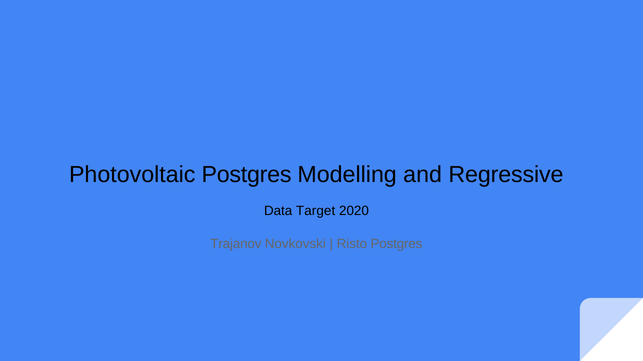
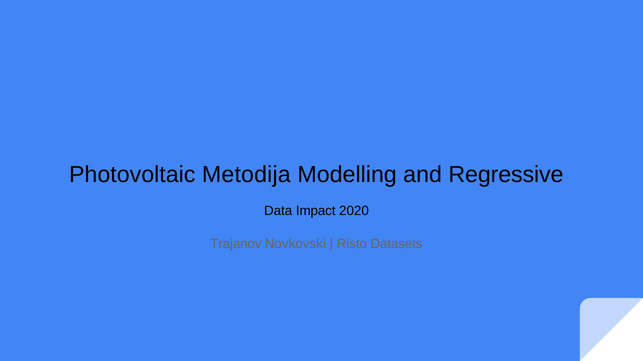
Photovoltaic Postgres: Postgres -> Metodija (246, 175)
Target: Target -> Impact (316, 211)
Risto Postgres: Postgres -> Datasets (396, 244)
